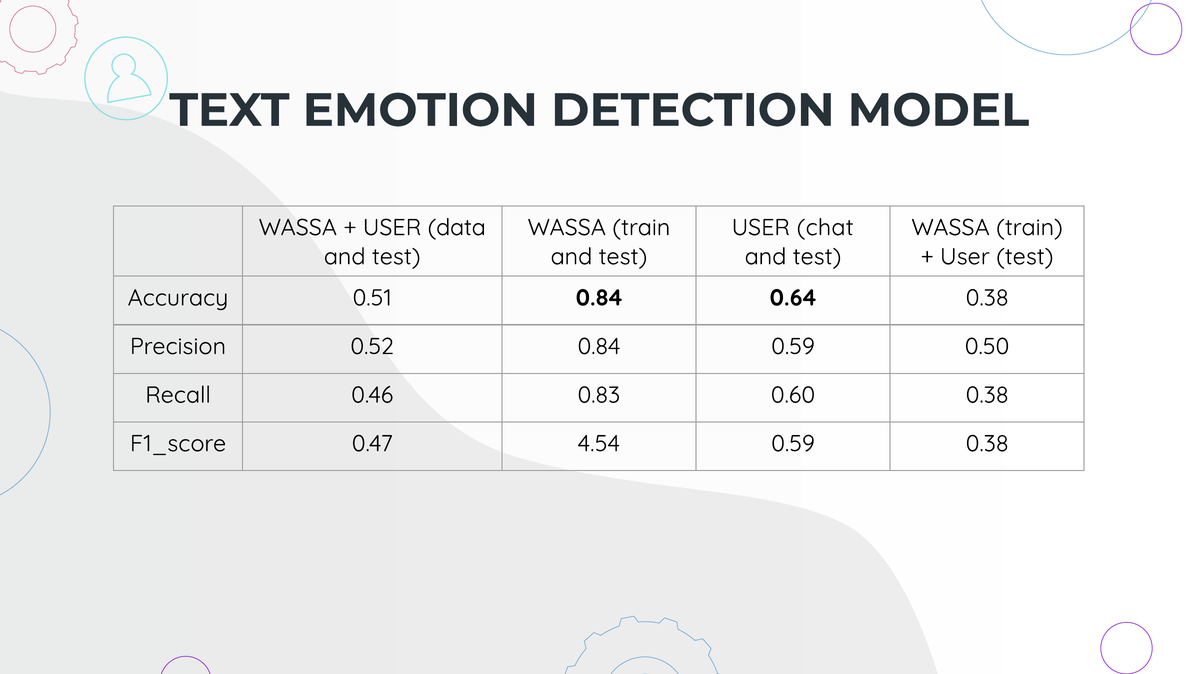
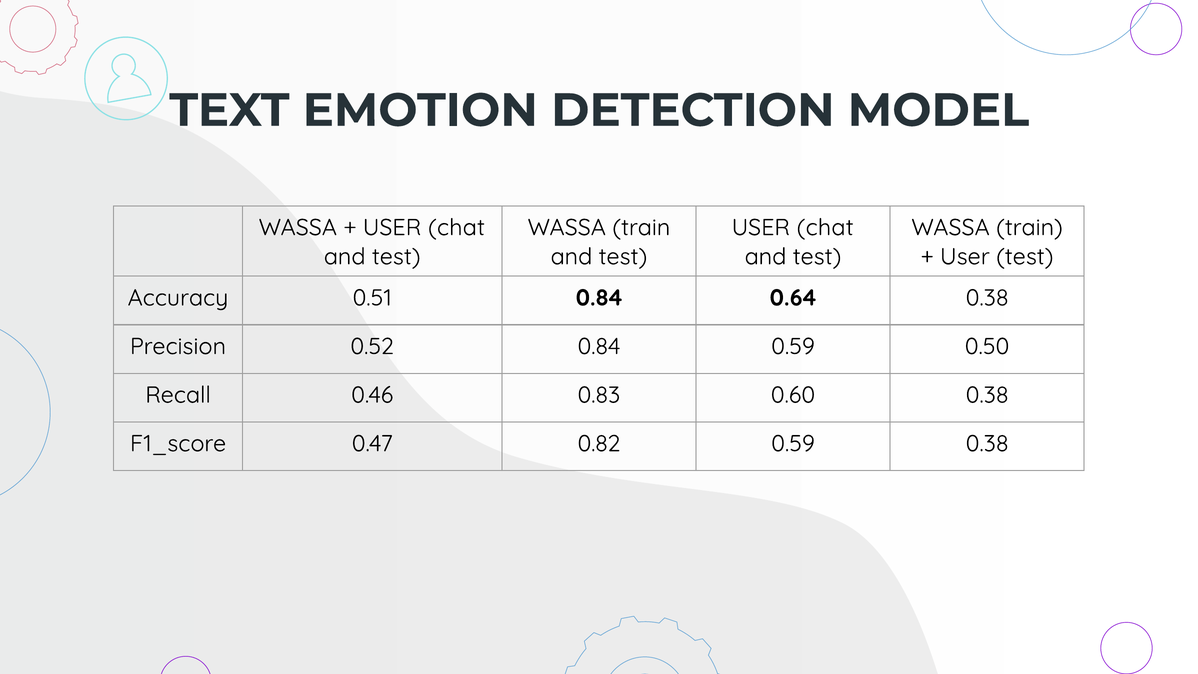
data: data -> chat (456, 227)
4.54: 4.54 -> 0.82 (599, 444)
